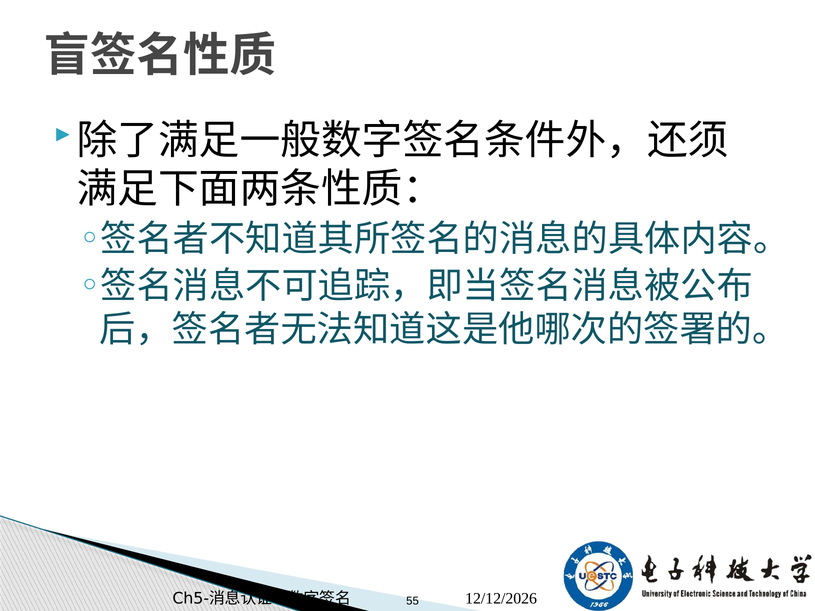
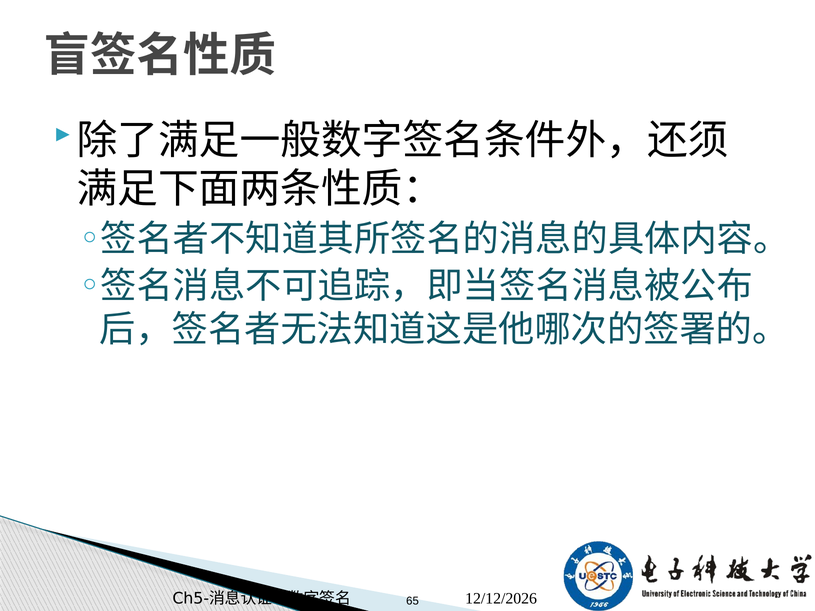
55: 55 -> 65 (413, 601)
